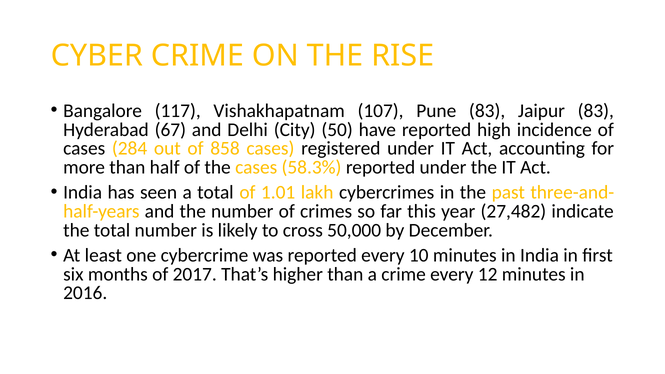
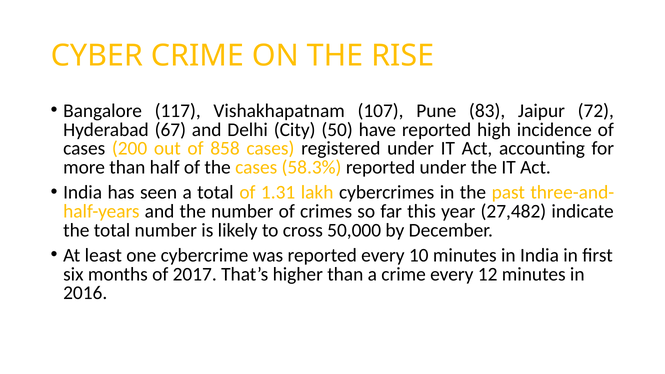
Jaipur 83: 83 -> 72 (596, 111)
284: 284 -> 200 (130, 149)
1.01: 1.01 -> 1.31 (278, 192)
